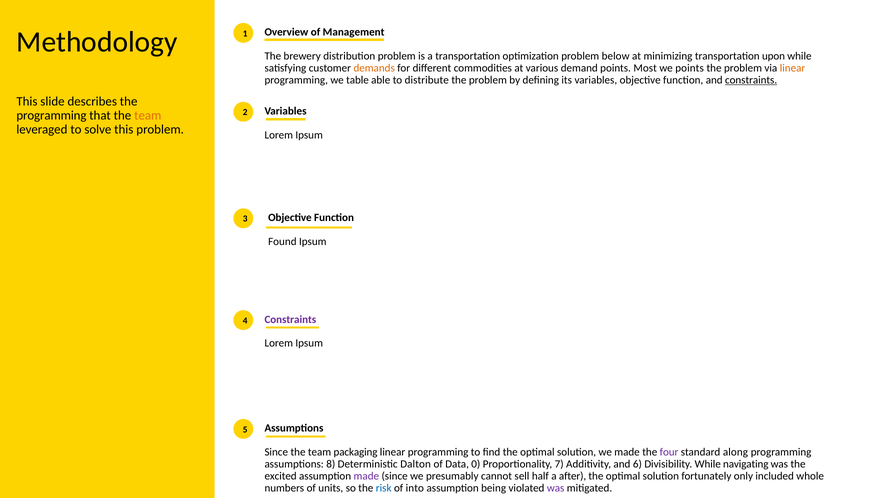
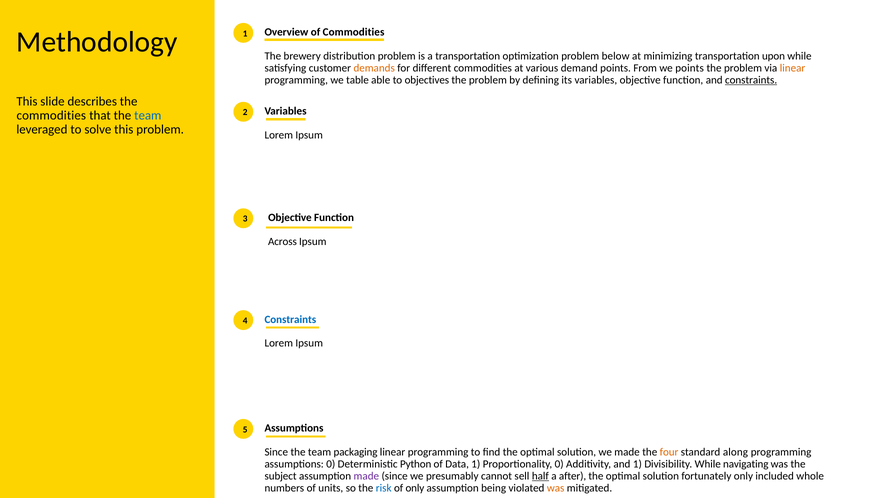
of Management: Management -> Commodities (354, 32)
Most: Most -> From (645, 68)
distribute: distribute -> objectives (427, 80)
programming: programming -> commodities (51, 116)
team colour: orange -> blue (148, 116)
Found: Found -> Across (282, 241)
Constraints colour: purple -> blue (290, 319)
four colour: purple -> orange (669, 452)
assumptions 8: 8 -> 0 (331, 464)
Dalton: Dalton -> Python (416, 464)
Data 0: 0 -> 1 (476, 464)
Proportionality 7: 7 -> 0 (559, 464)
and 6: 6 -> 1 (637, 464)
excited: excited -> subject (281, 476)
half underline: none -> present (540, 476)
of into: into -> only (415, 488)
was colour: purple -> orange (556, 488)
